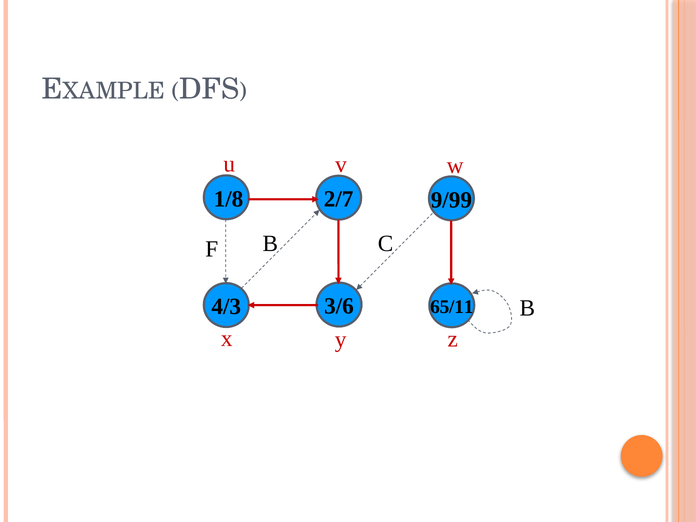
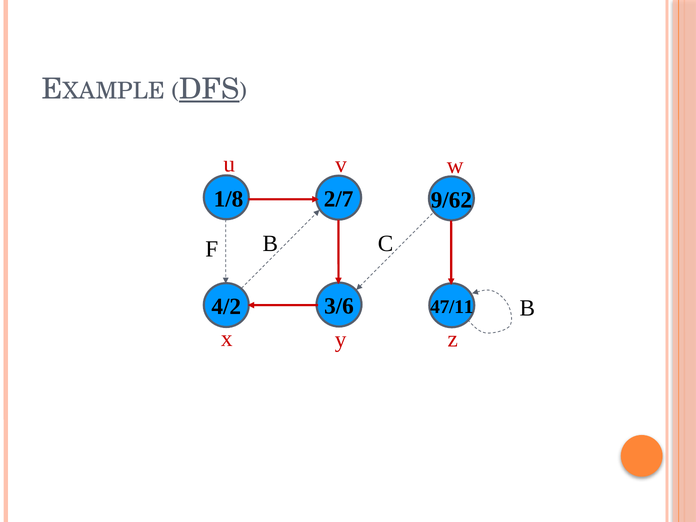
DFS underline: none -> present (209, 89)
9/99: 9/99 -> 9/62 (451, 200)
4/3: 4/3 -> 4/2 (226, 307)
65/11: 65/11 -> 47/11 (452, 307)
